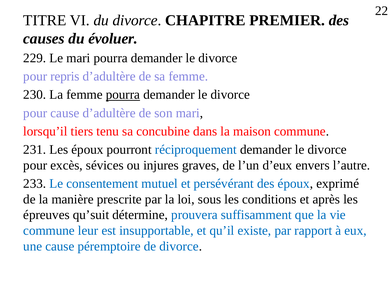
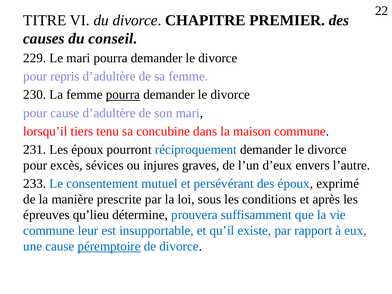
évoluer: évoluer -> conseil (113, 39)
qu’suit: qu’suit -> qu’lieu (91, 215)
péremptoire underline: none -> present (109, 246)
